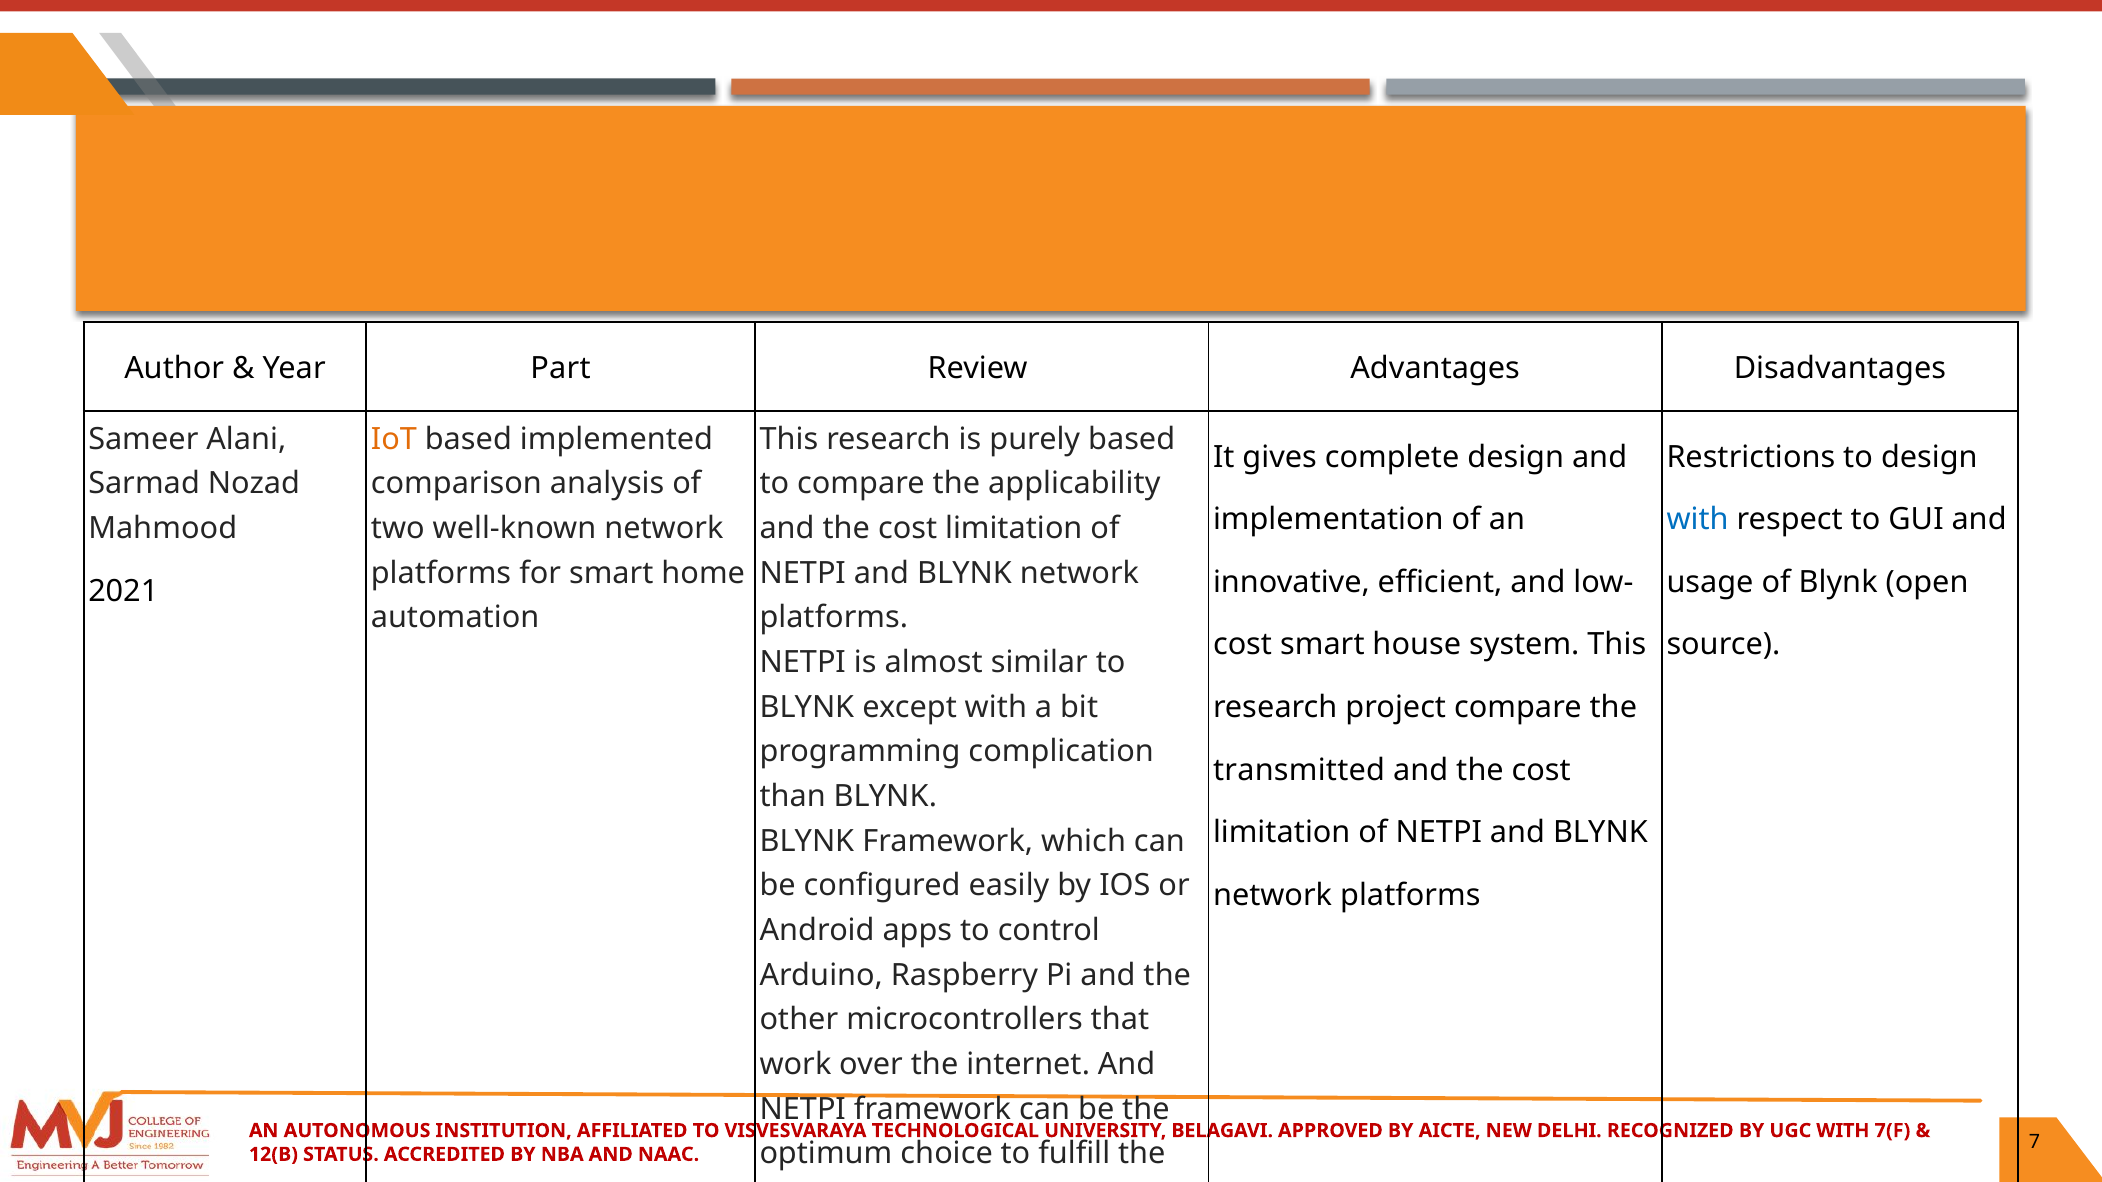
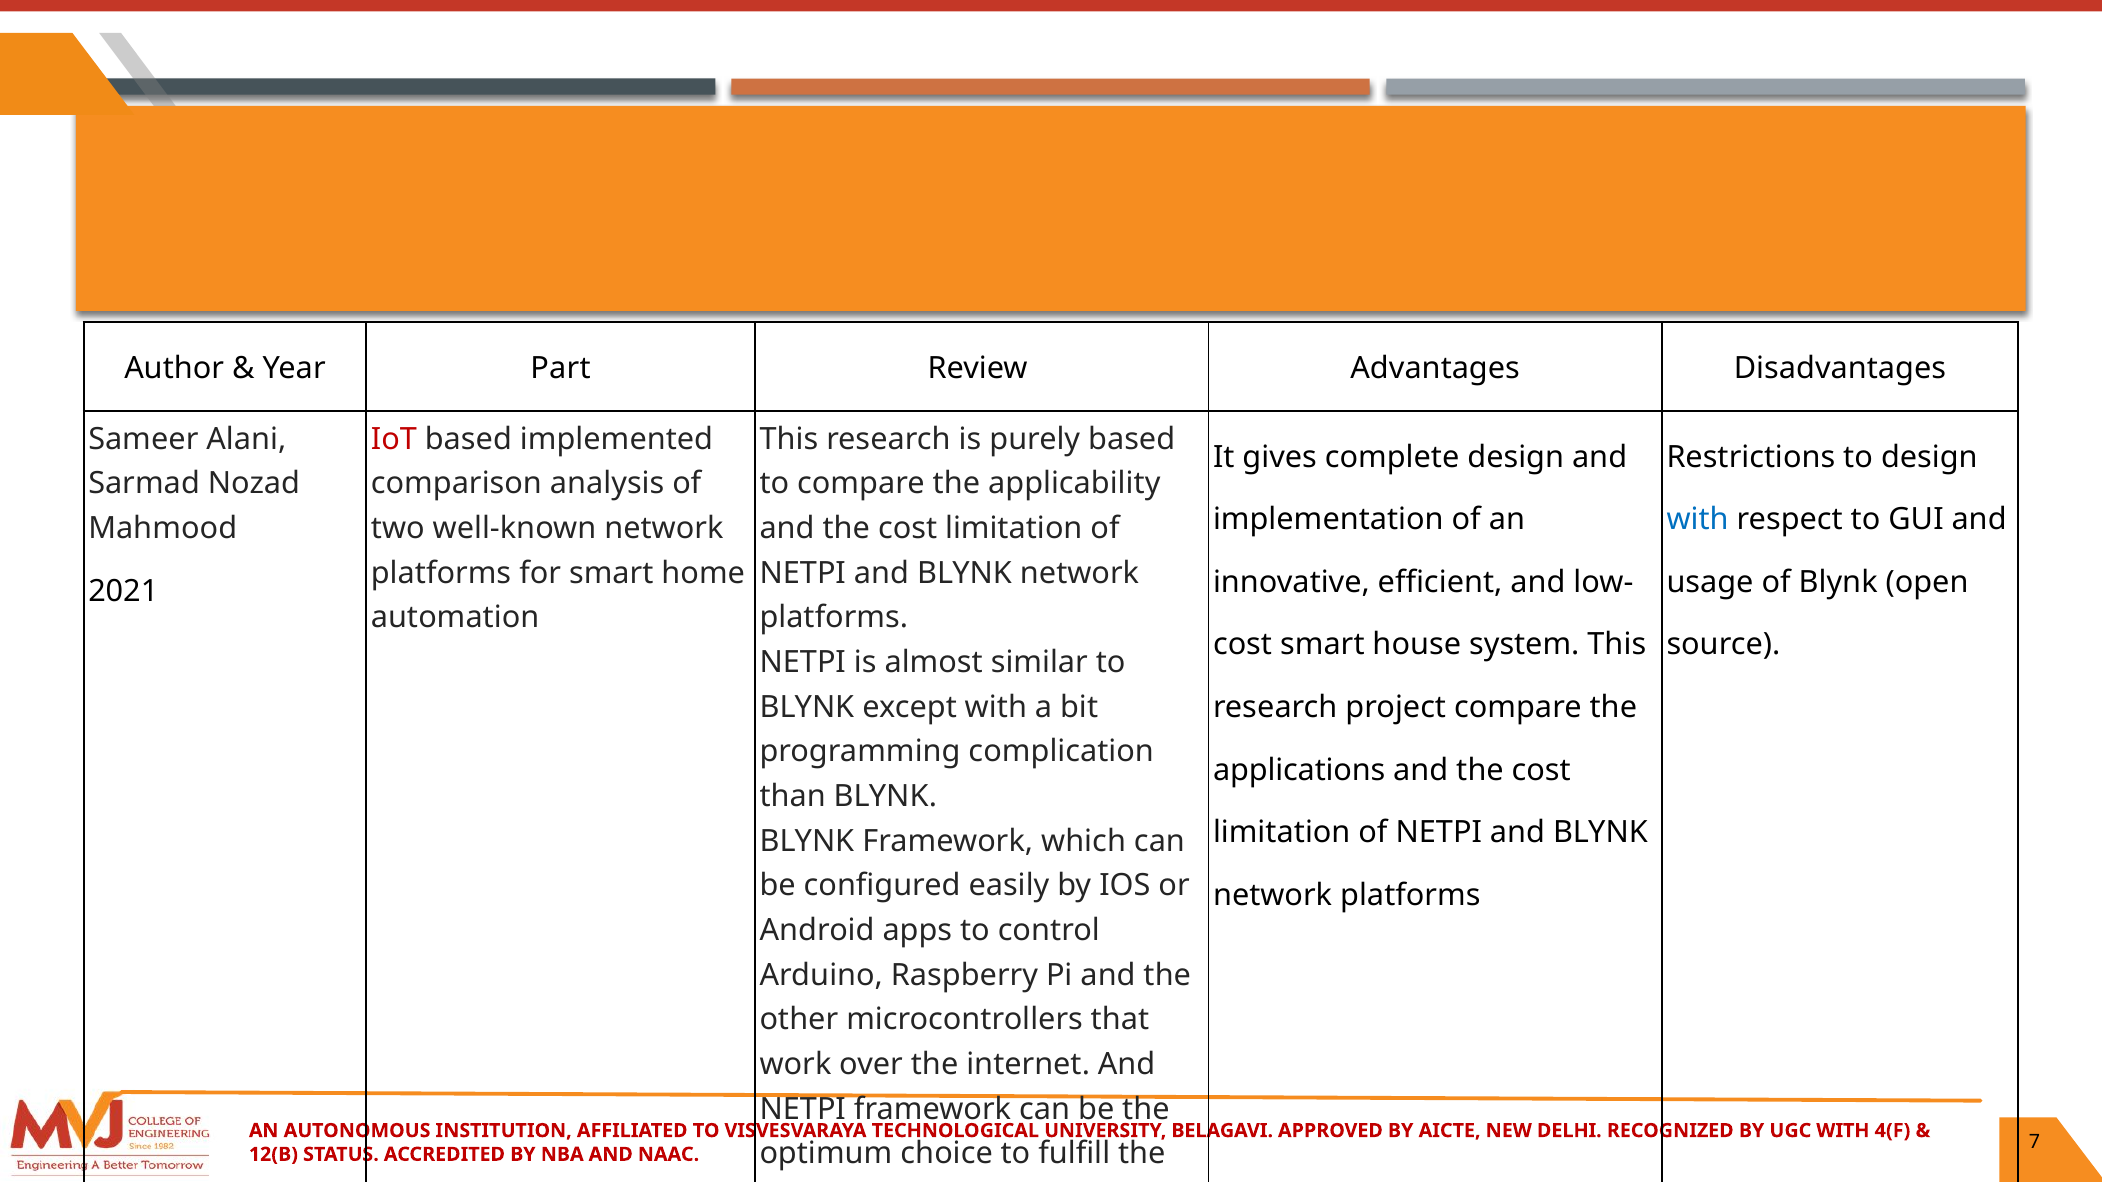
IoT colour: orange -> red (394, 439)
transmitted: transmitted -> applications (1299, 770)
7(F: 7(F -> 4(F (1892, 1131)
